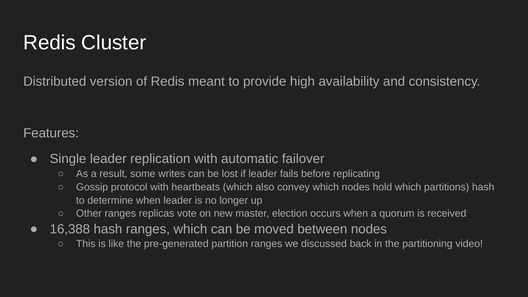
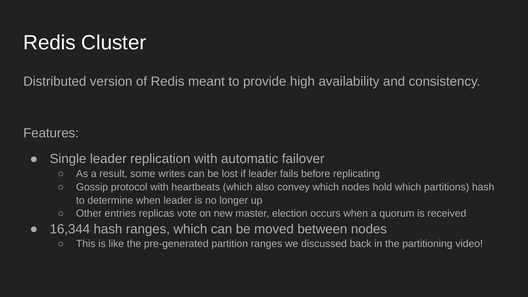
Other ranges: ranges -> entries (120, 214)
16,388: 16,388 -> 16,344 (70, 229)
